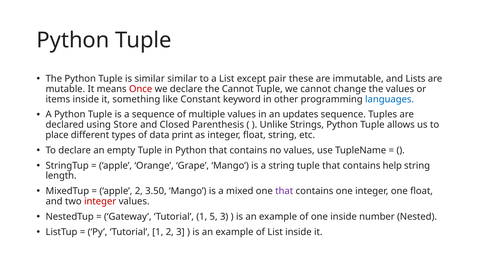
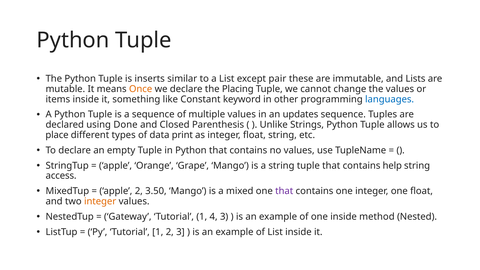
is similar: similar -> inserts (150, 79)
Once colour: red -> orange (141, 89)
the Cannot: Cannot -> Placing (238, 89)
Store: Store -> Done (126, 125)
length: length -> access (61, 176)
integer colour: red -> orange (100, 201)
5: 5 -> 4 (214, 217)
number: number -> method (377, 217)
